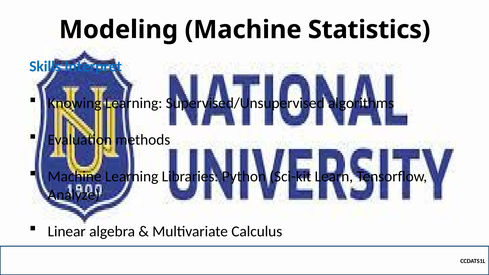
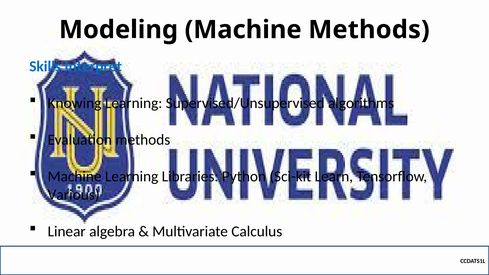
Machine Statistics: Statistics -> Methods (369, 30)
Analyze: Analyze -> Various (74, 195)
